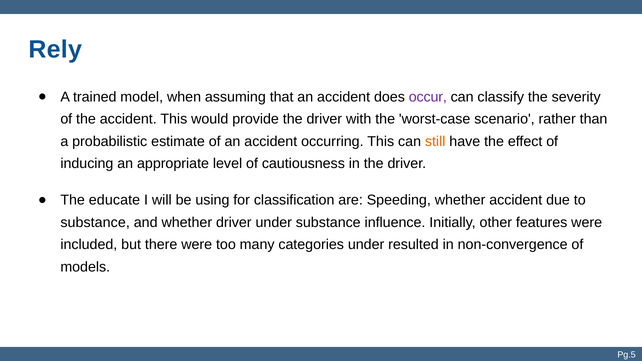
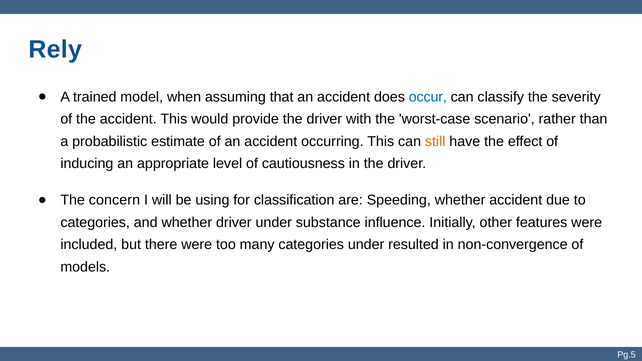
occur colour: purple -> blue (428, 97)
educate: educate -> concern (114, 200)
substance: substance -> categories (95, 222)
